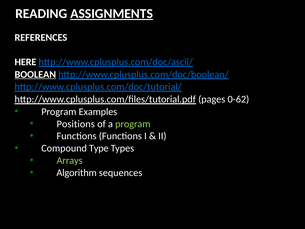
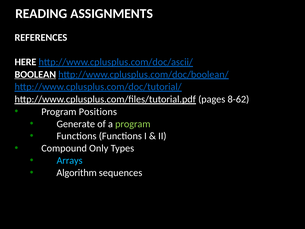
ASSIGNMENTS underline: present -> none (112, 14)
0-62: 0-62 -> 8-62 (238, 99)
Examples: Examples -> Positions (98, 112)
Positions: Positions -> Generate (76, 124)
Type: Type -> Only (99, 148)
Arrays colour: light green -> light blue (70, 160)
